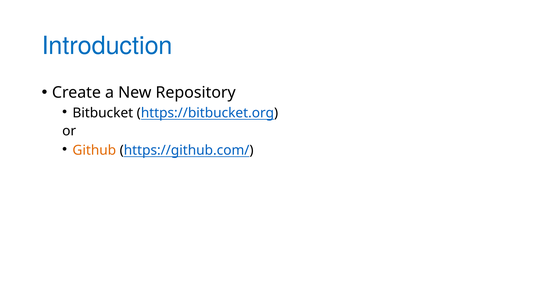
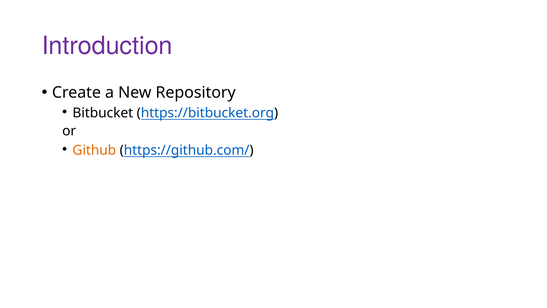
Introduction colour: blue -> purple (107, 46)
